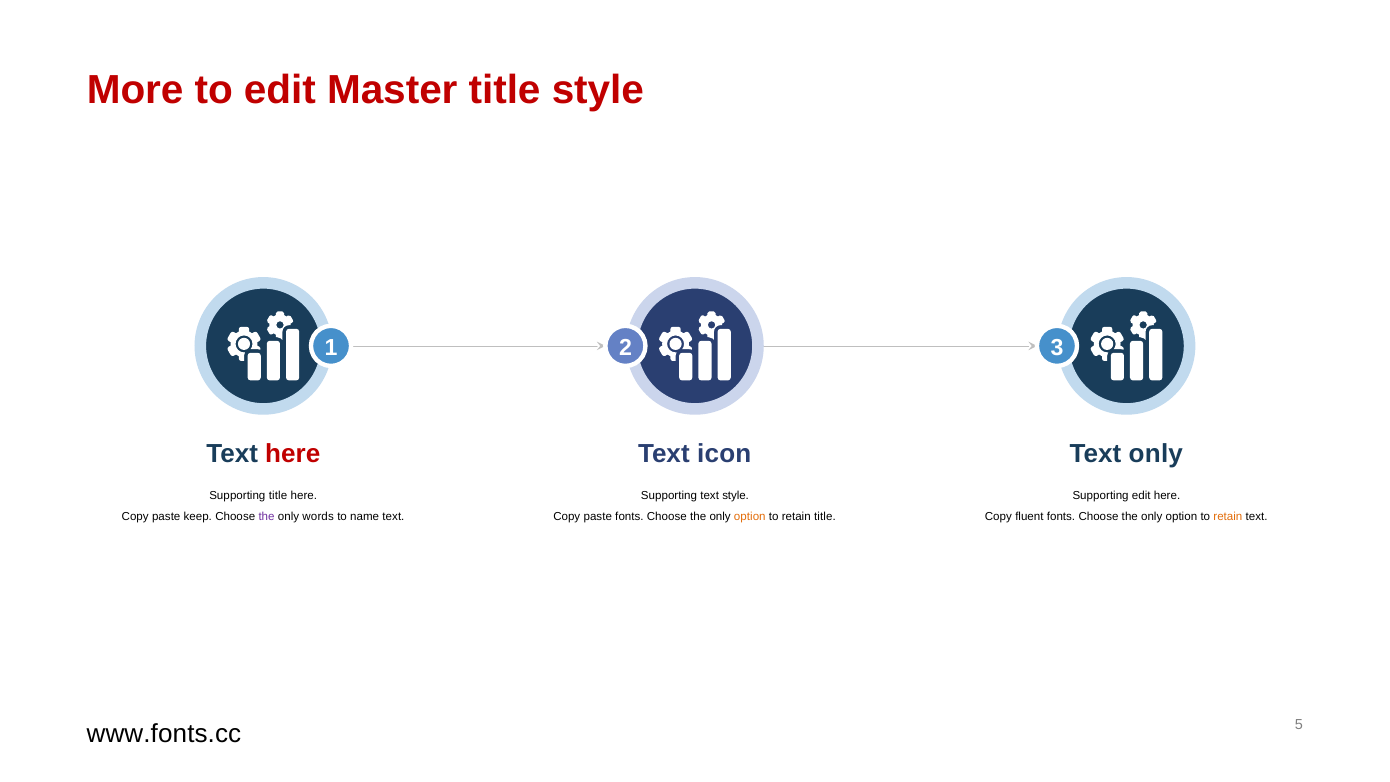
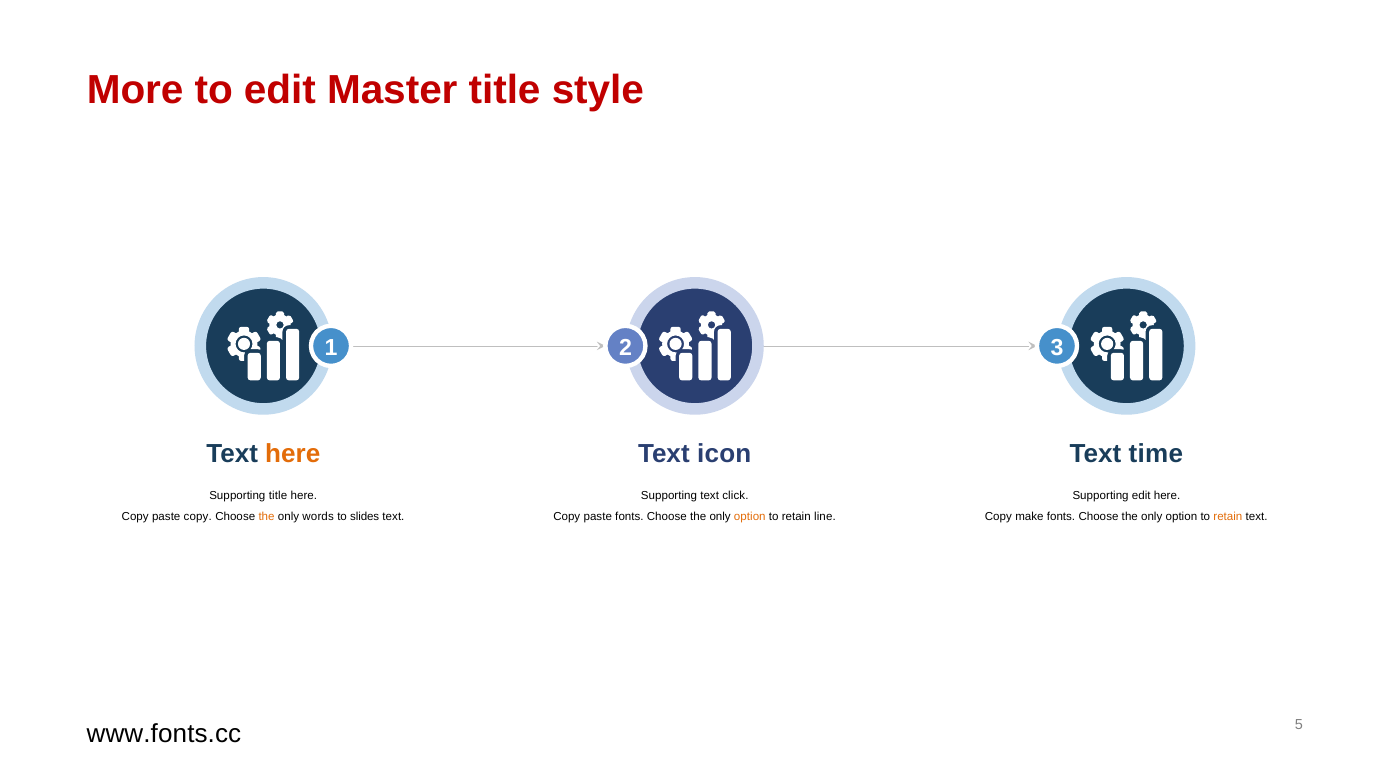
here colour: red -> orange (293, 454)
Text only: only -> time (1156, 454)
text style: style -> click (735, 496)
paste keep: keep -> copy (198, 517)
the colour: purple -> orange (267, 517)
name: name -> slides (365, 517)
retain title: title -> line (825, 517)
fluent: fluent -> make (1029, 517)
